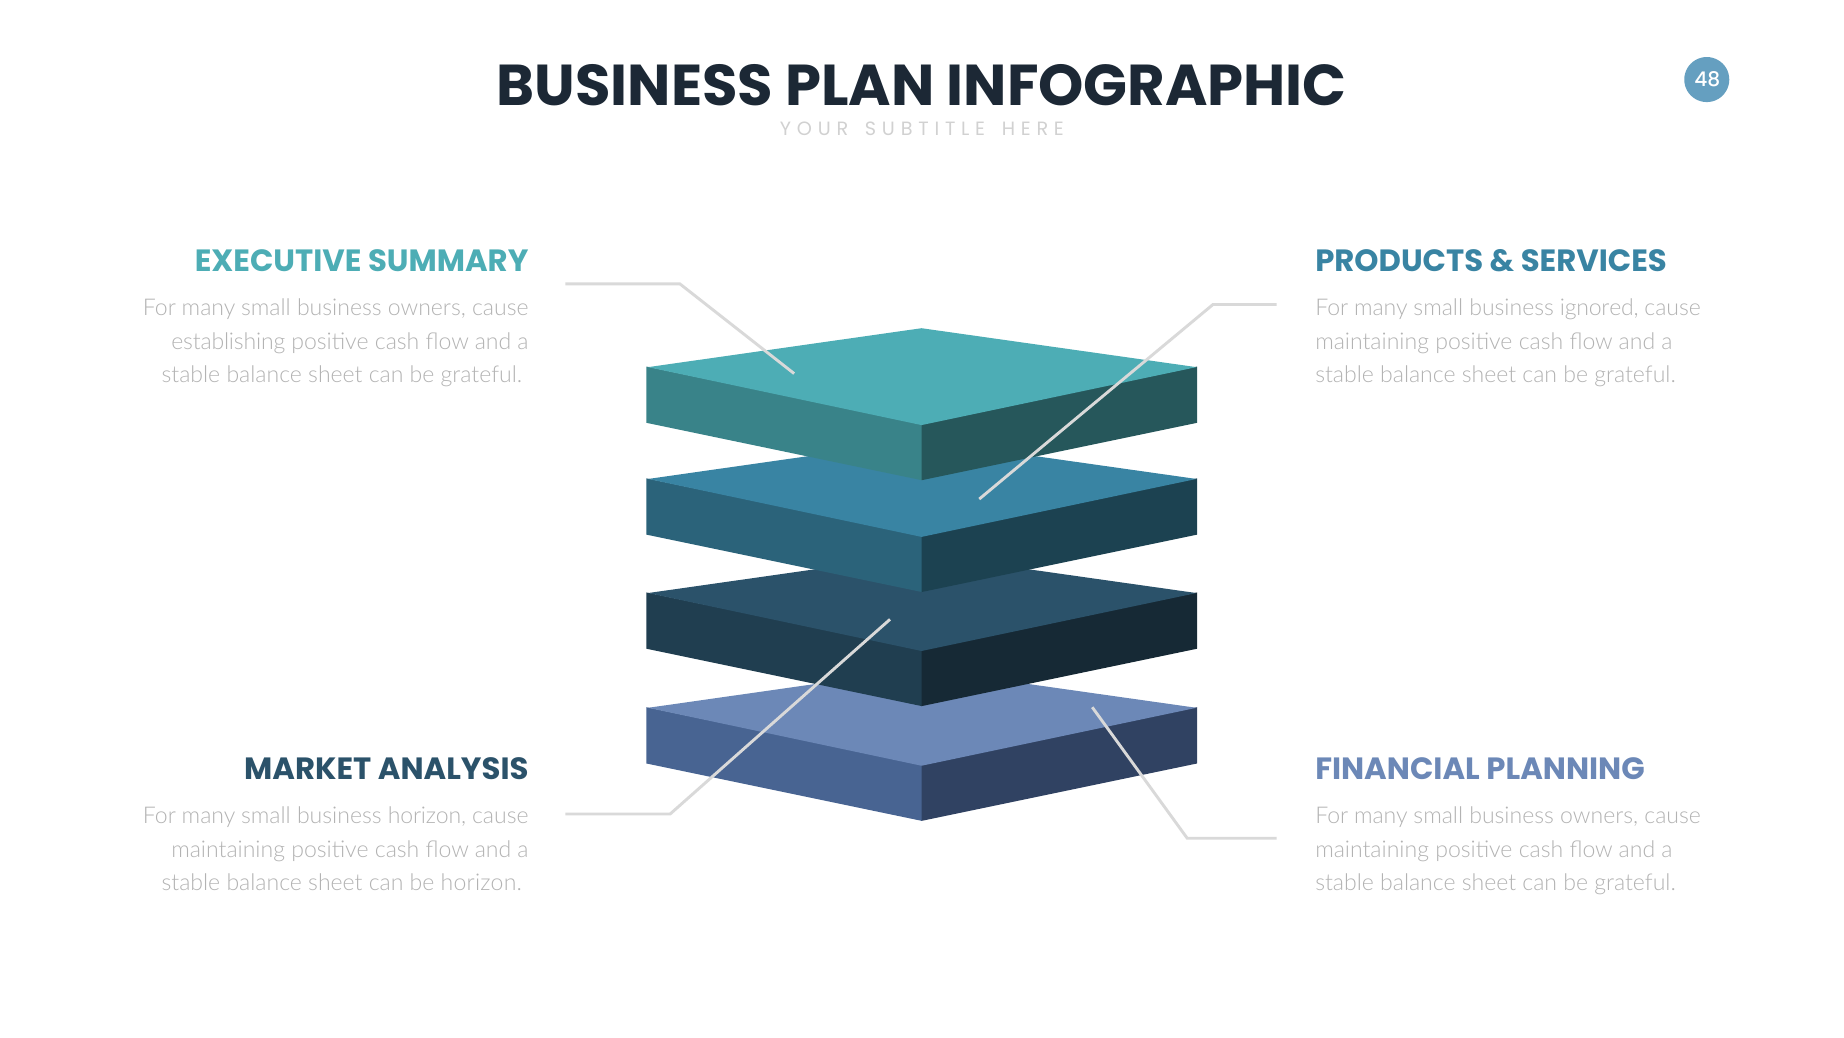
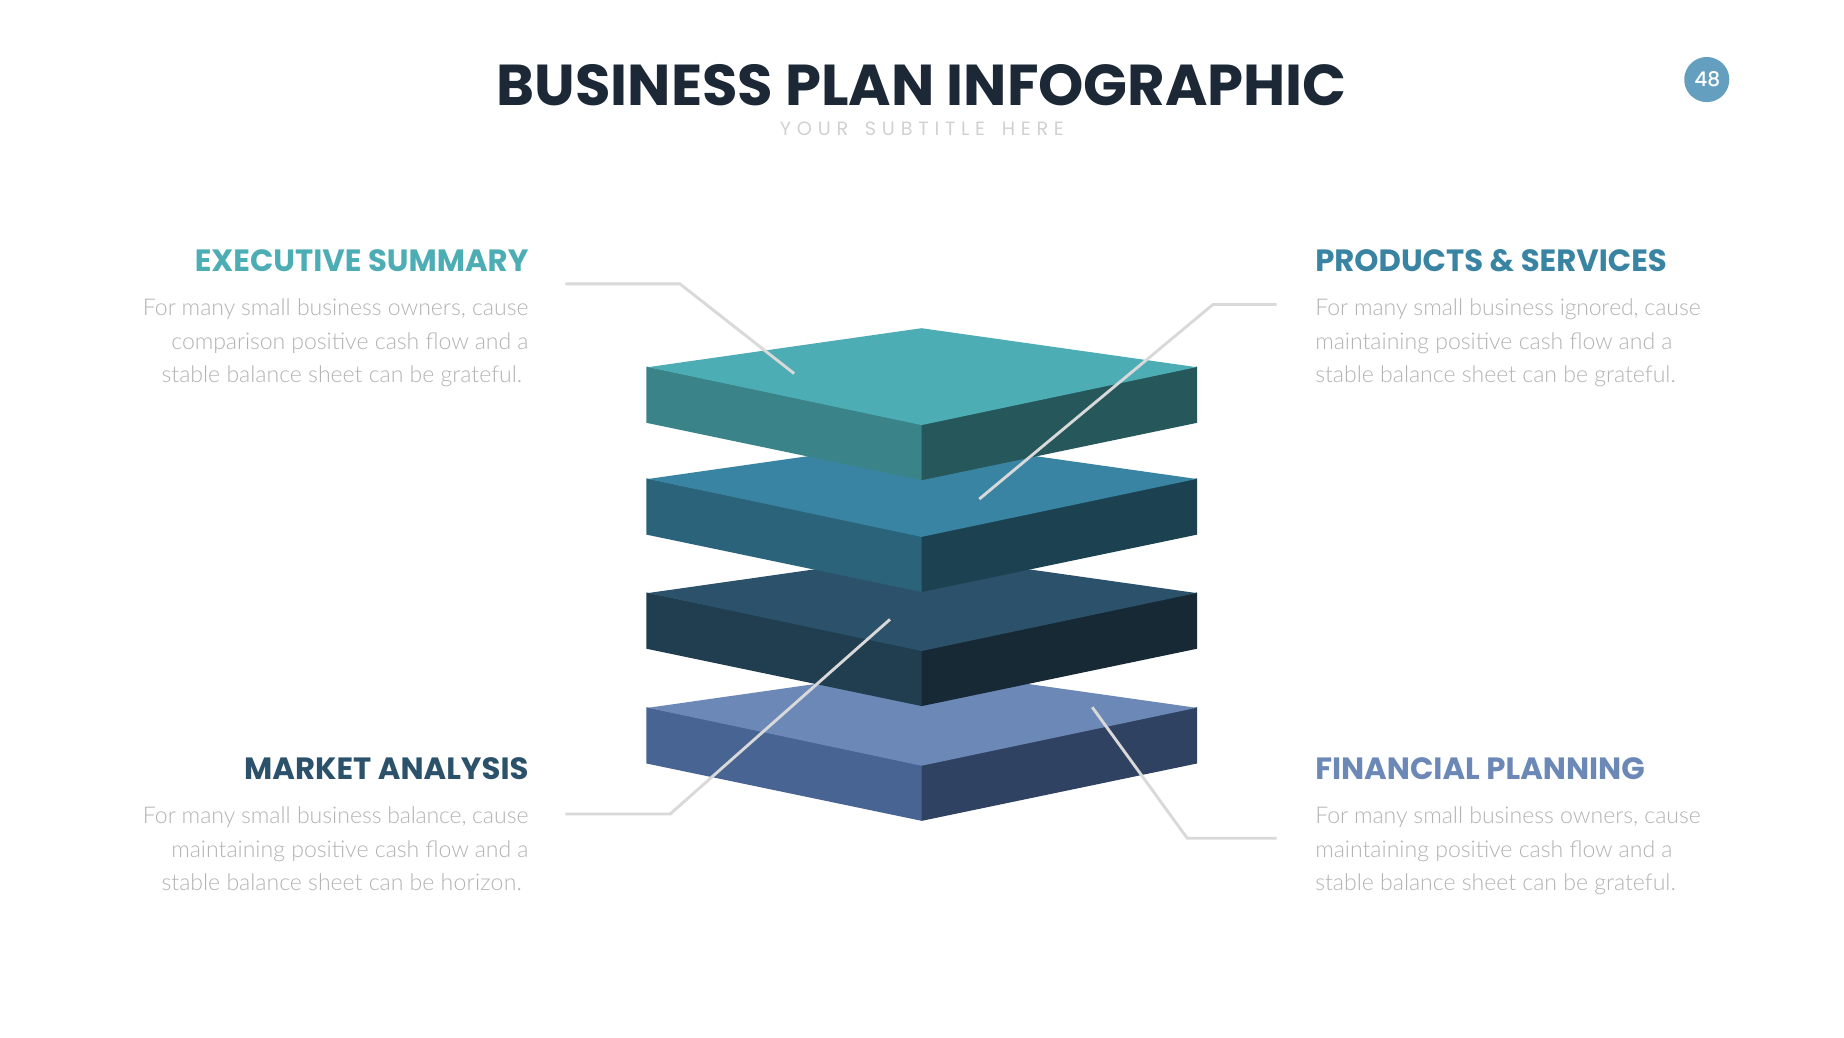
establishing: establishing -> comparison (228, 341)
business horizon: horizon -> balance (427, 816)
